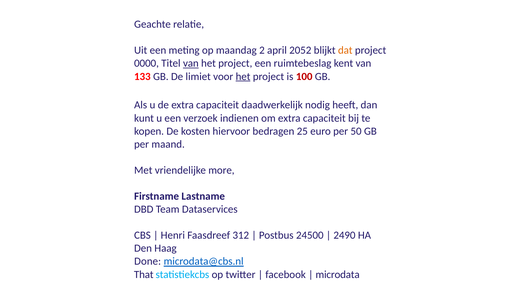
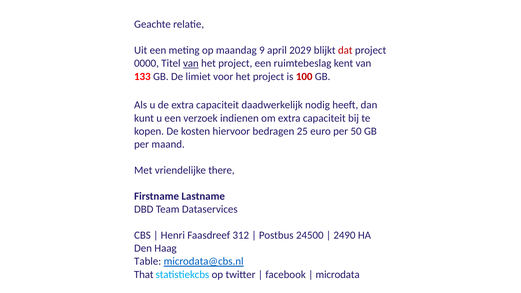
2: 2 -> 9 (262, 50)
2052: 2052 -> 2029 (300, 50)
dat colour: orange -> red (345, 50)
het underline: present -> none (243, 76)
more: more -> there (221, 170)
Done: Done -> Table (148, 261)
